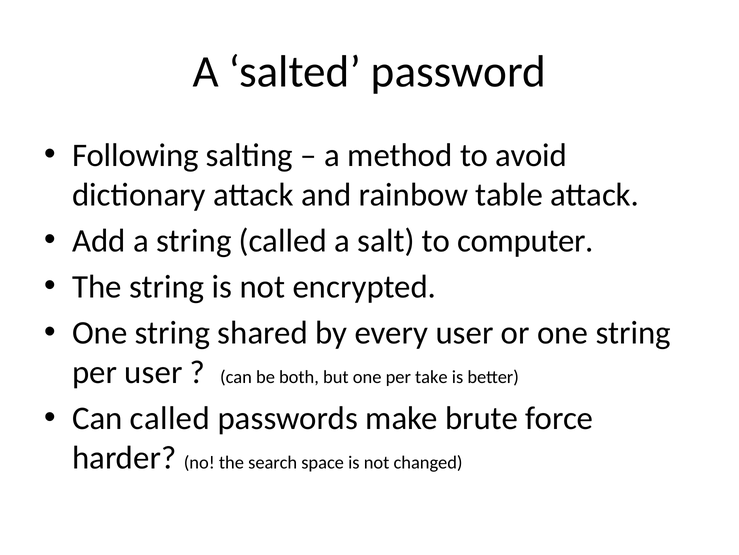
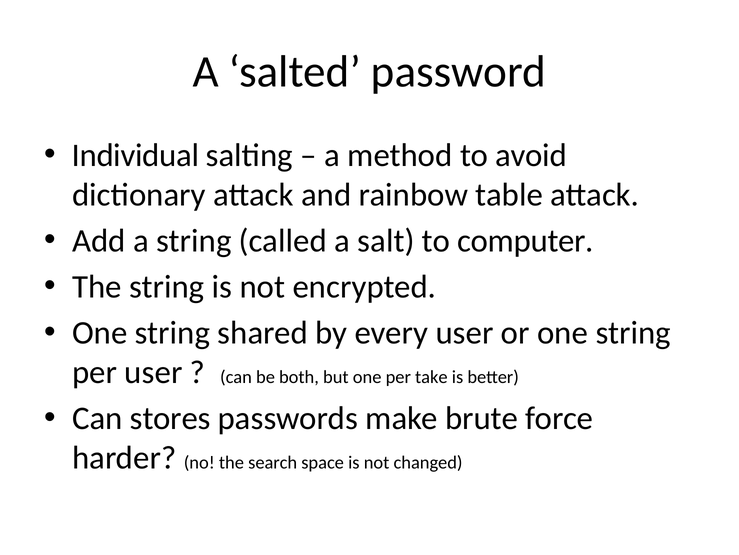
Following: Following -> Individual (135, 155)
Can called: called -> stores (170, 418)
